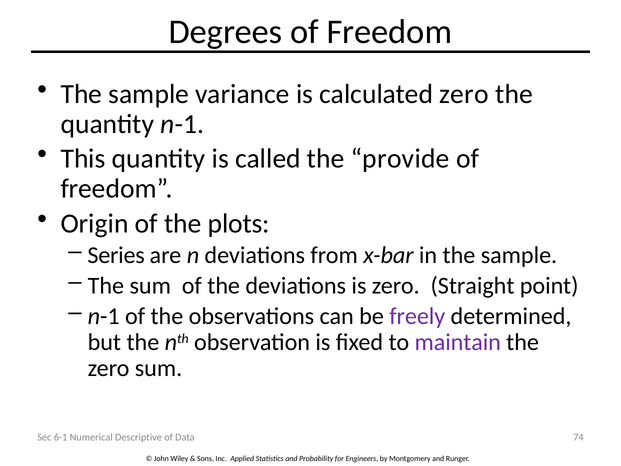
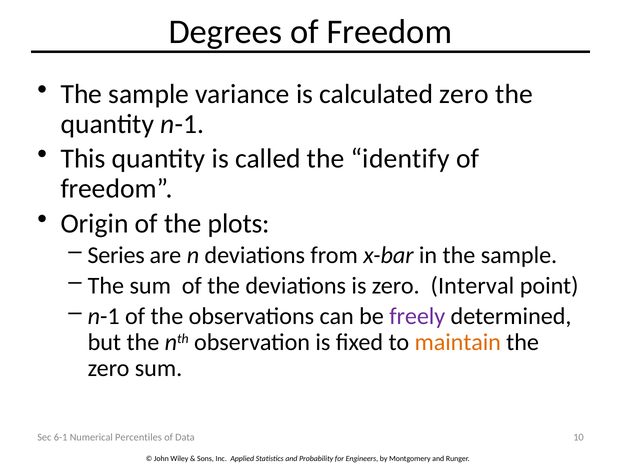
provide: provide -> identify (400, 159)
Straight: Straight -> Interval (472, 286)
maintain colour: purple -> orange (458, 342)
Descriptive: Descriptive -> Percentiles (139, 437)
74: 74 -> 10 (578, 437)
